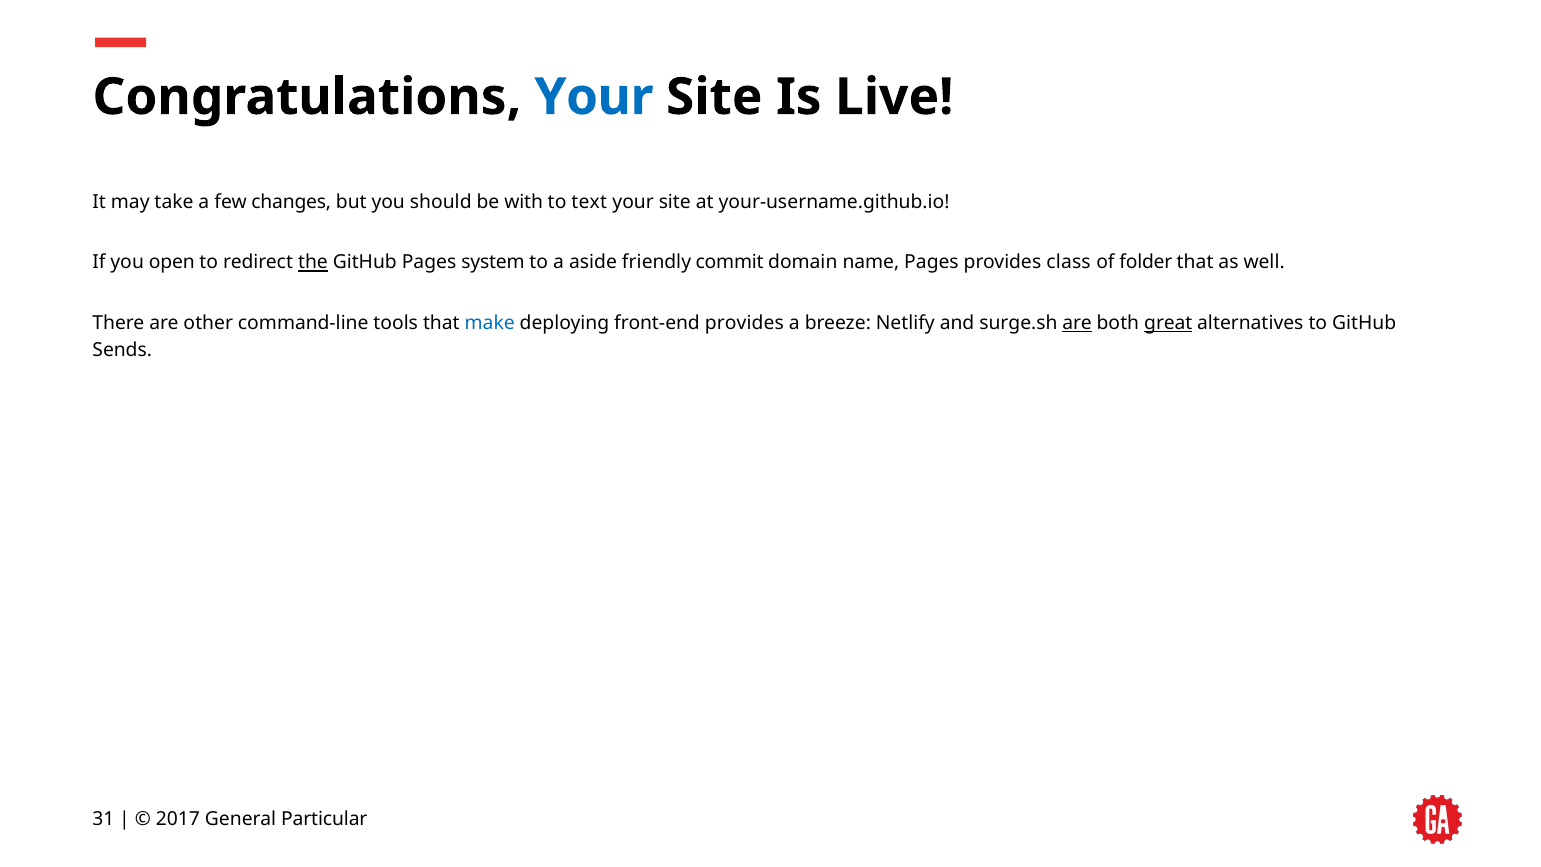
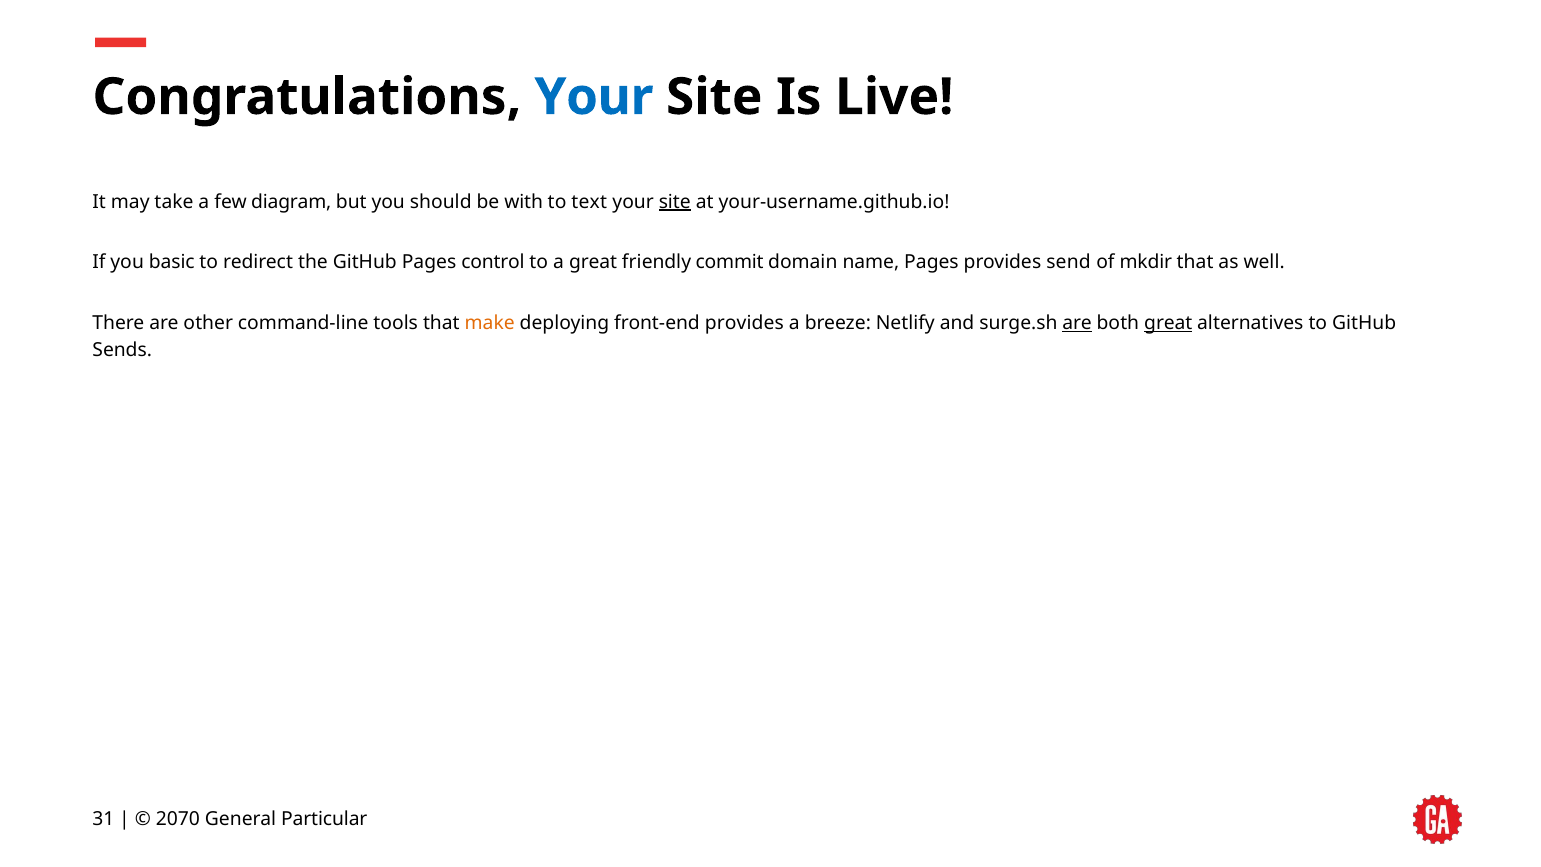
changes: changes -> diagram (291, 202)
site underline: none -> present (675, 202)
open: open -> basic (172, 263)
the underline: present -> none (313, 263)
system: system -> control (493, 263)
a aside: aside -> great (593, 263)
class: class -> send (1069, 263)
folder: folder -> mkdir (1146, 263)
make colour: blue -> orange (490, 323)
2017: 2017 -> 2070 (178, 819)
